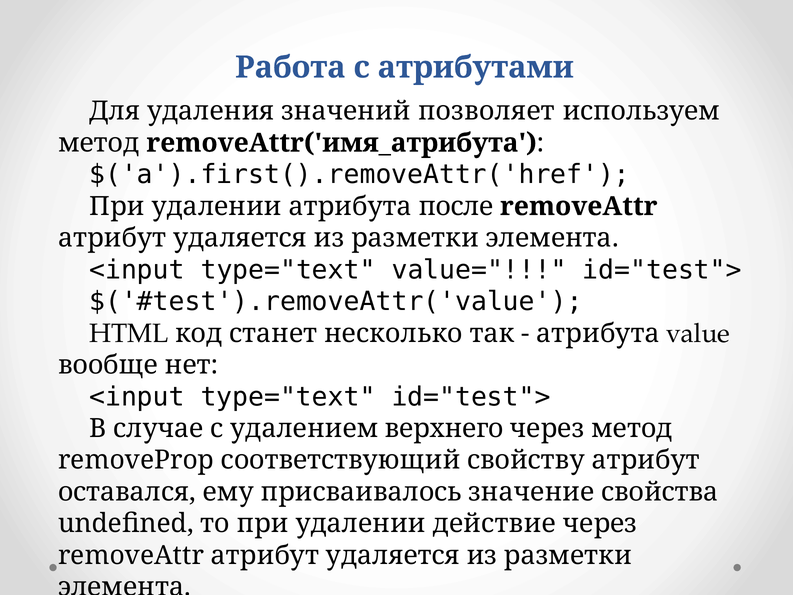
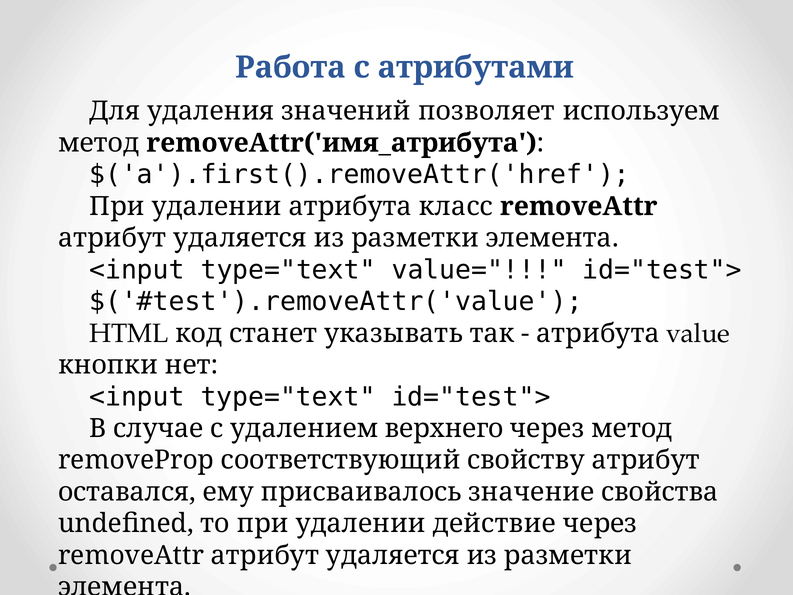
после: после -> класс (456, 206)
несколько: несколько -> указывать (393, 333)
вообще: вообще -> кнопки (108, 365)
